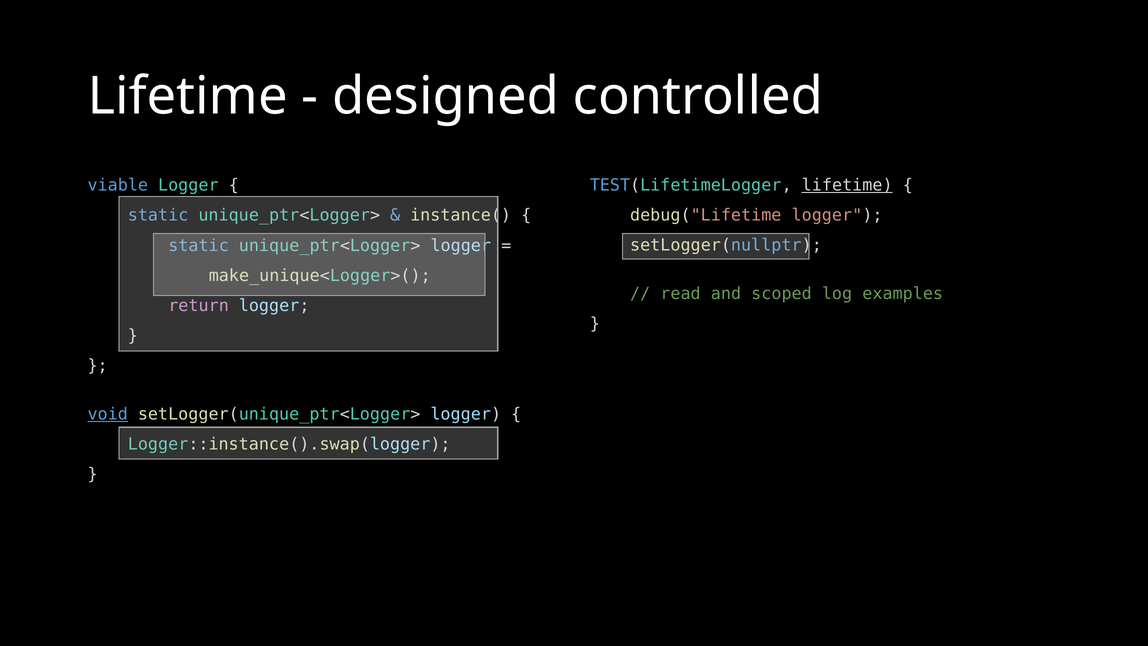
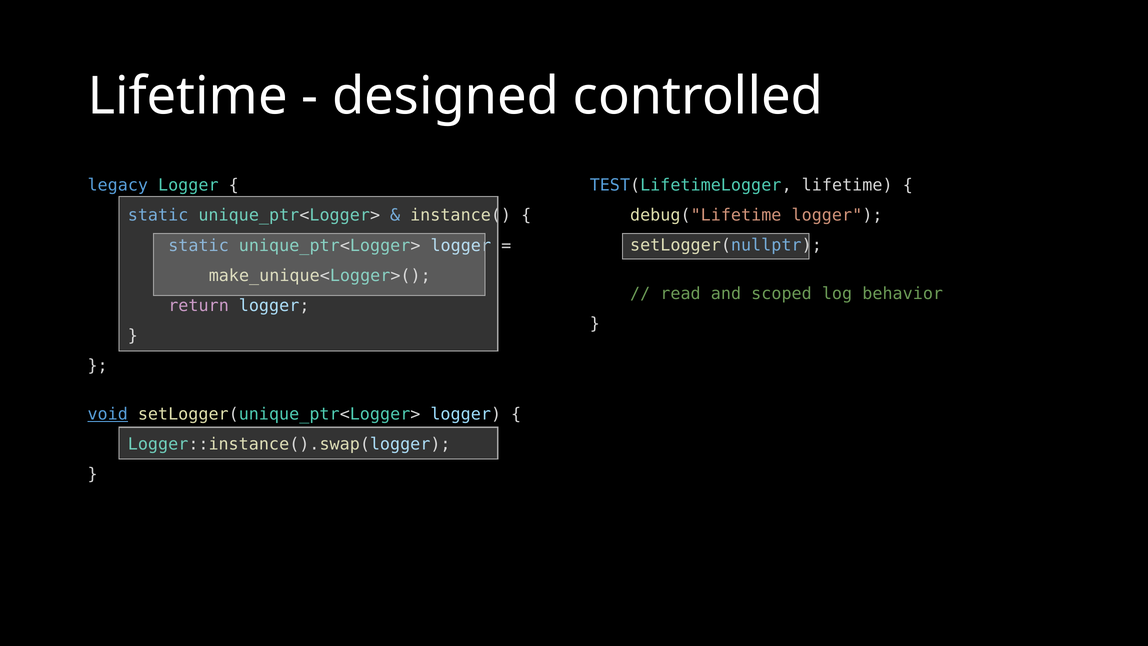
lifetime underline: present -> none (847, 185)
viable: viable -> legacy (118, 185)
examples: examples -> behavior (903, 293)
